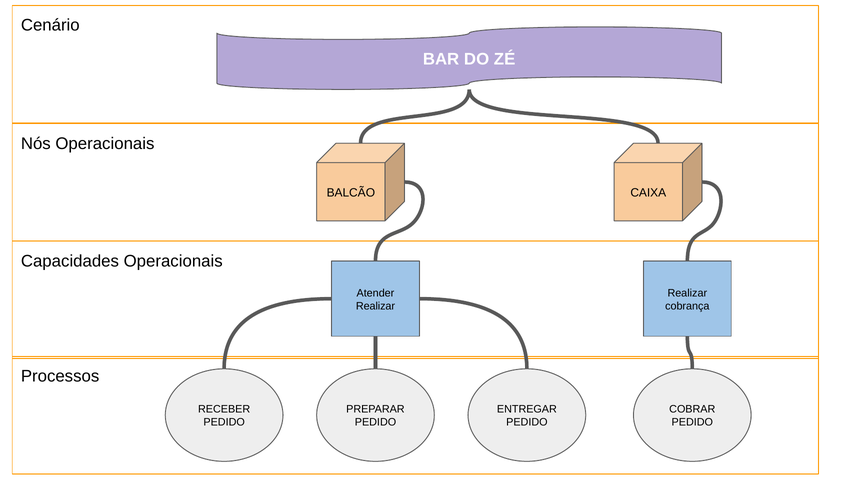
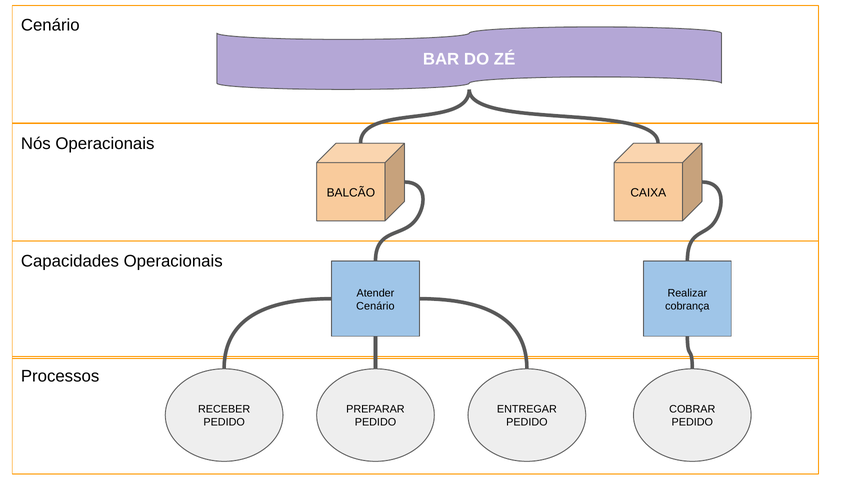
Realizar: Realizar -> Cenário (375, 306)
